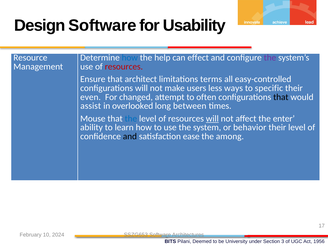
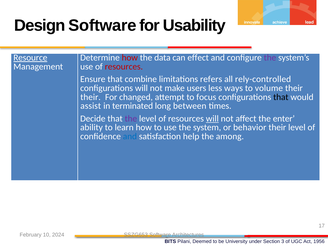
Resource underline: none -> present (30, 58)
how colour: blue -> red (130, 58)
help: help -> data (162, 58)
architect: architect -> combine (141, 79)
terms: terms -> refers (211, 79)
easy-controlled: easy-controlled -> rely-controlled (263, 79)
specific: specific -> volume (269, 88)
even: even -> their (91, 97)
often: often -> focus (206, 97)
overlooked: overlooked -> terminated (133, 106)
Mouse: Mouse -> Decide (93, 119)
the colour: blue -> purple (131, 119)
and colour: black -> blue (130, 136)
ease: ease -> help (191, 136)
